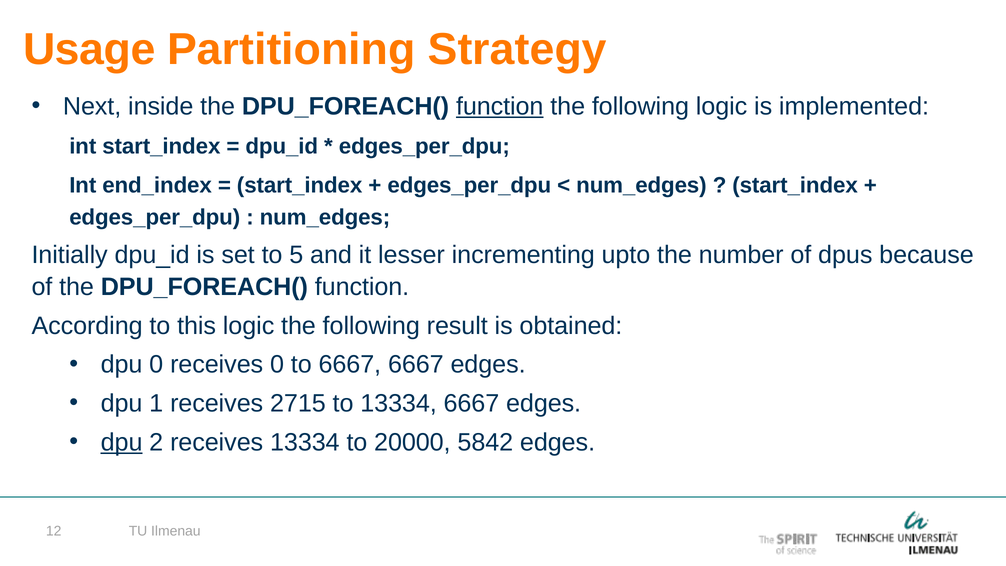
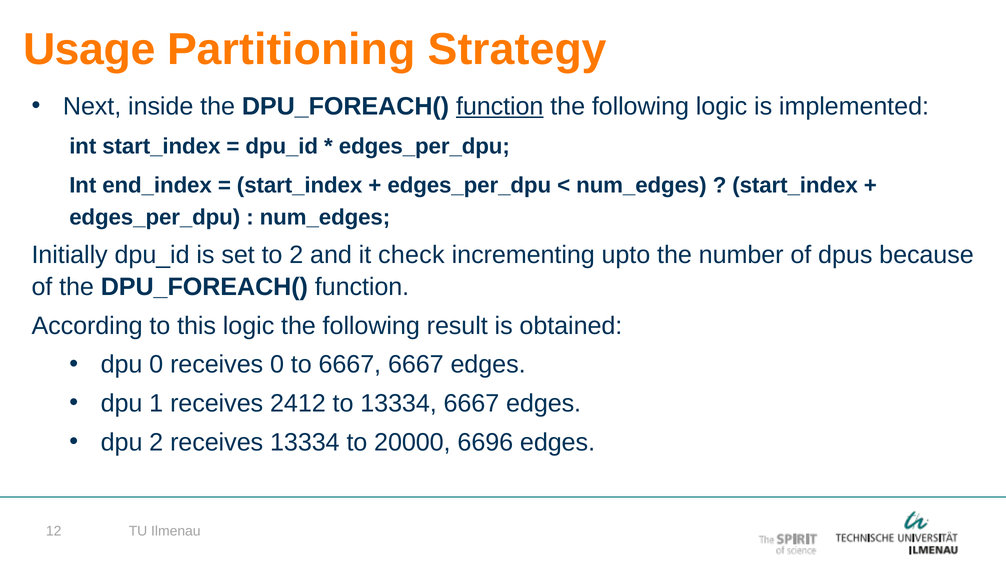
to 5: 5 -> 2 (296, 255)
lesser: lesser -> check (411, 255)
2715: 2715 -> 2412 (298, 403)
dpu underline: present -> none (122, 442)
5842: 5842 -> 6696 (485, 442)
